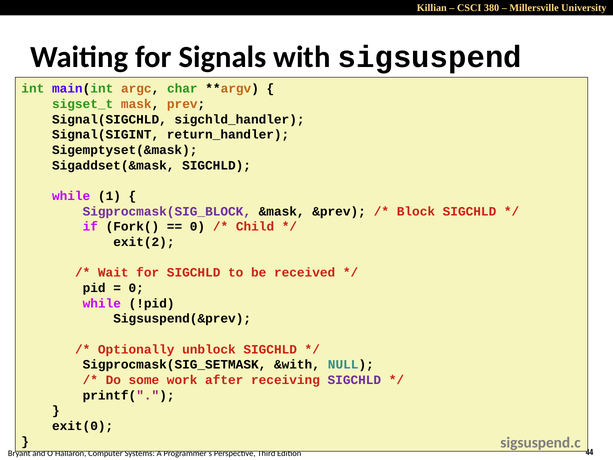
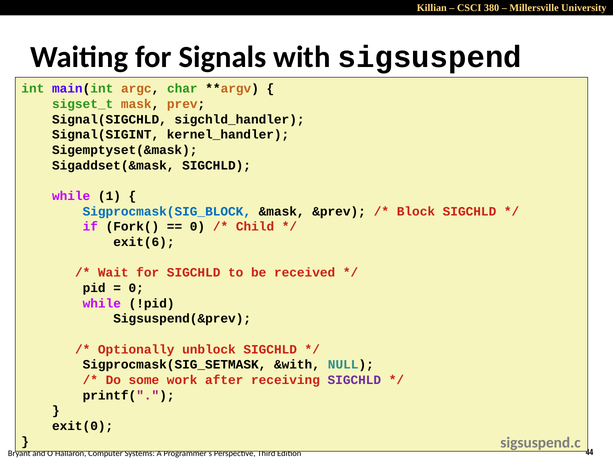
return_handler: return_handler -> kernel_handler (228, 135)
Sigprocmask(SIG_BLOCK colour: purple -> blue (167, 211)
exit(2: exit(2 -> exit(6 (144, 242)
